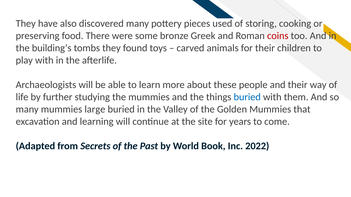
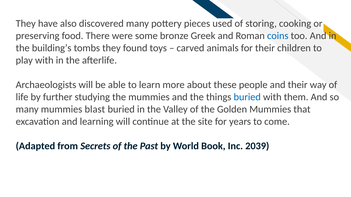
coins colour: red -> blue (278, 36)
large: large -> blast (95, 110)
2022: 2022 -> 2039 (257, 146)
